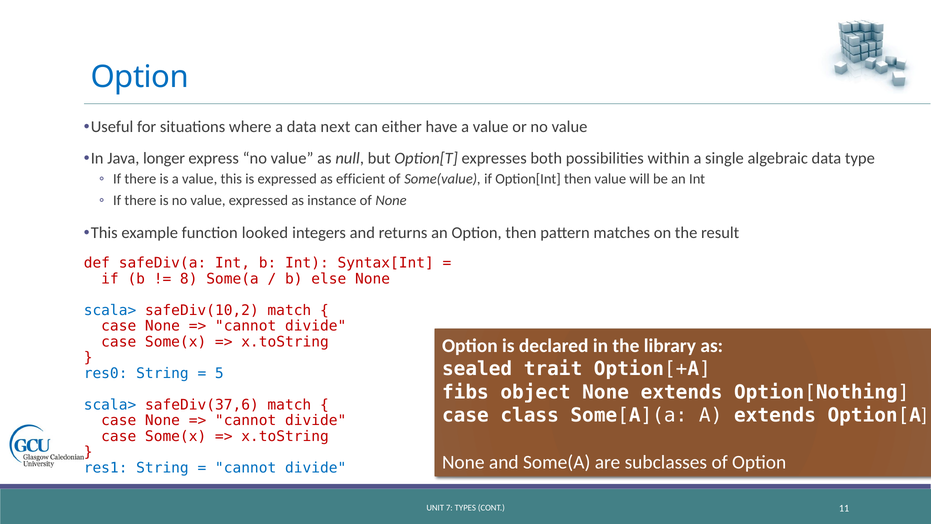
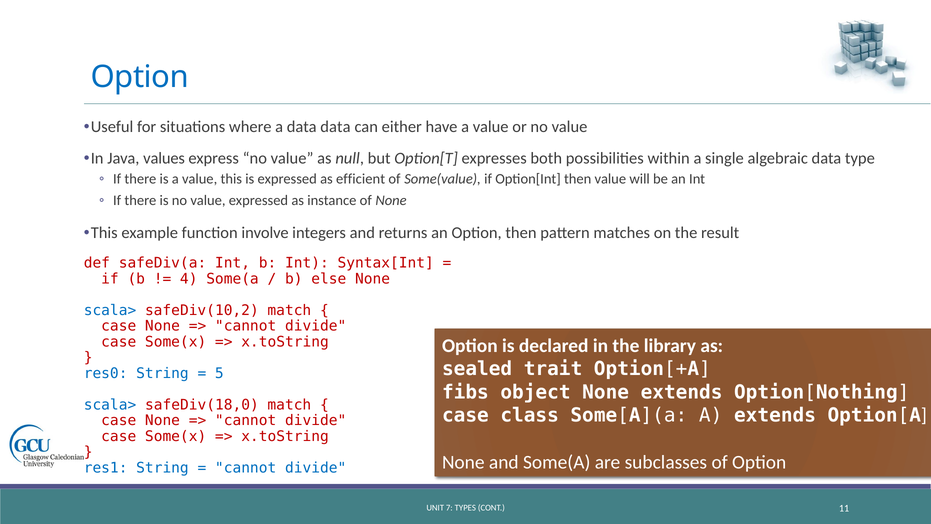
data next: next -> data (335, 127)
longer: longer -> values (164, 158)
looked: looked -> involve (265, 233)
8: 8 -> 4 (189, 279)
safeDiv(37,6: safeDiv(37,6 -> safeDiv(18,0 (202, 405)
